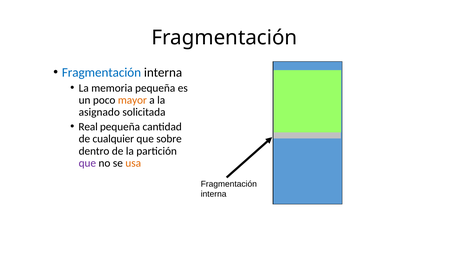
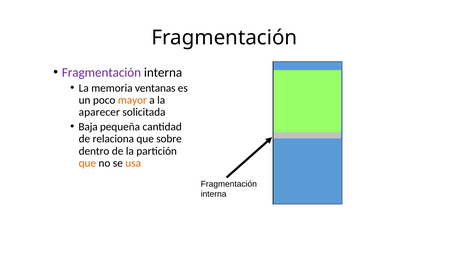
Fragmentación colour: blue -> purple (101, 72)
memoria pequeña: pequeña -> ventanas (155, 88)
asignado: asignado -> aparecer (99, 112)
Real: Real -> Baja (88, 127)
cualquier: cualquier -> relaciona (113, 139)
que colour: purple -> orange (87, 163)
